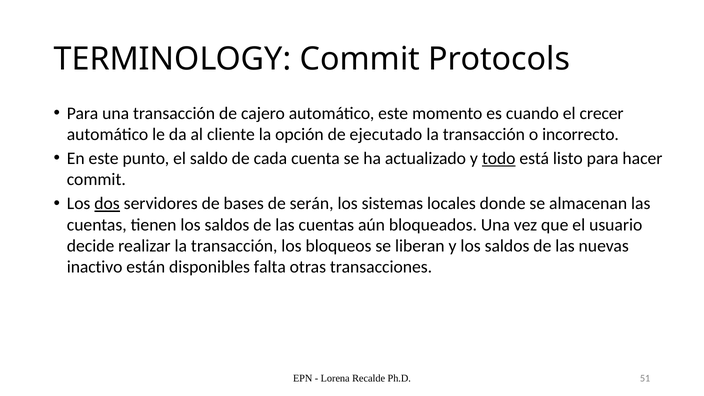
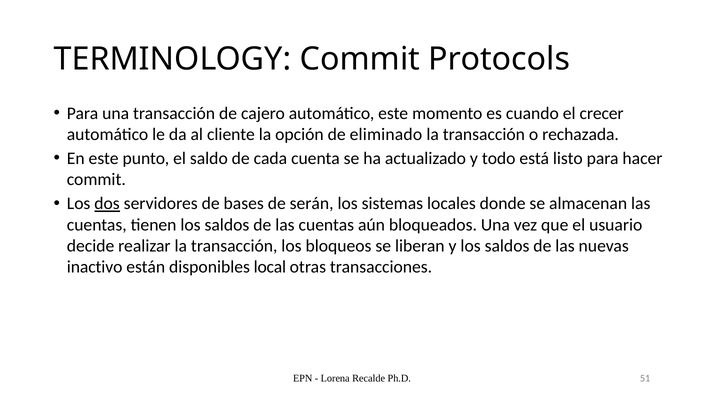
ejecutado: ejecutado -> eliminado (386, 134)
incorrecto: incorrecto -> rechazada (580, 134)
todo underline: present -> none (499, 159)
falta: falta -> local (270, 267)
